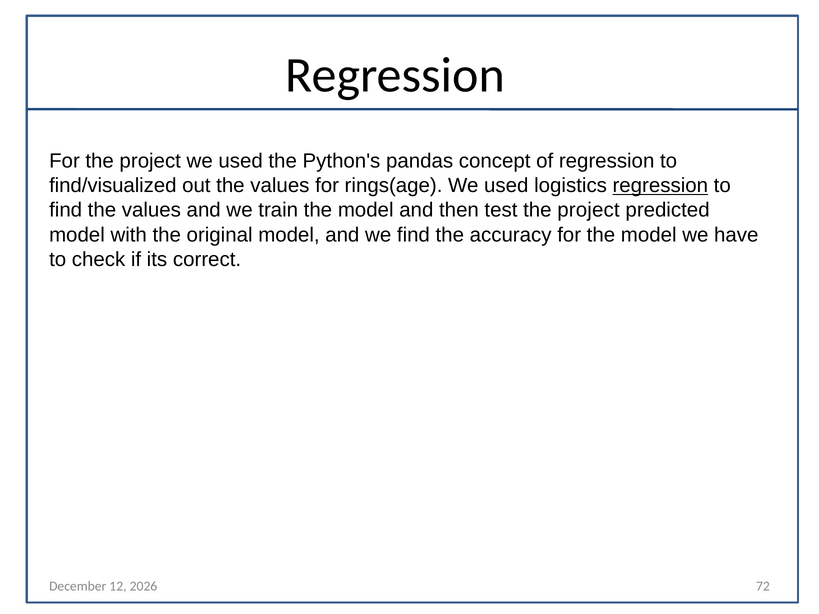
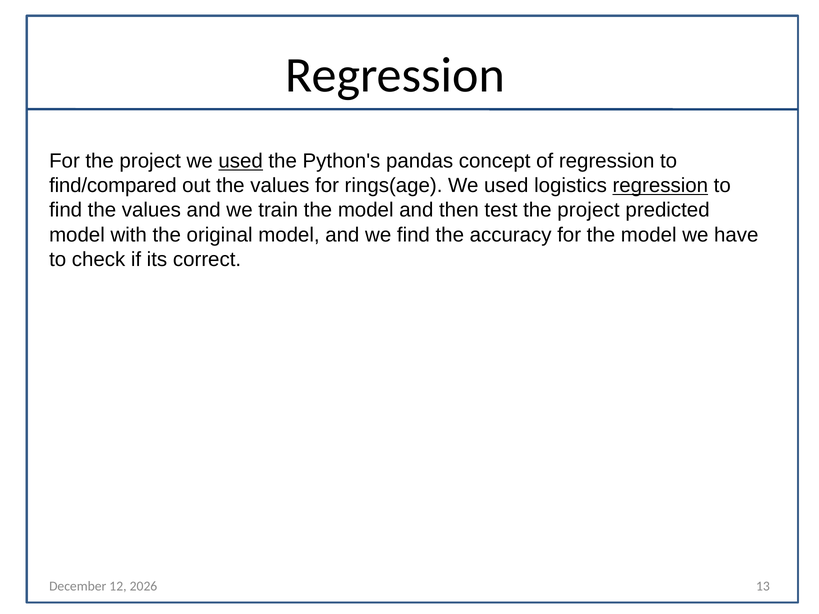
used underline: none -> present (241, 161)
find/visualized: find/visualized -> find/compared (113, 186)
72: 72 -> 13 (763, 586)
